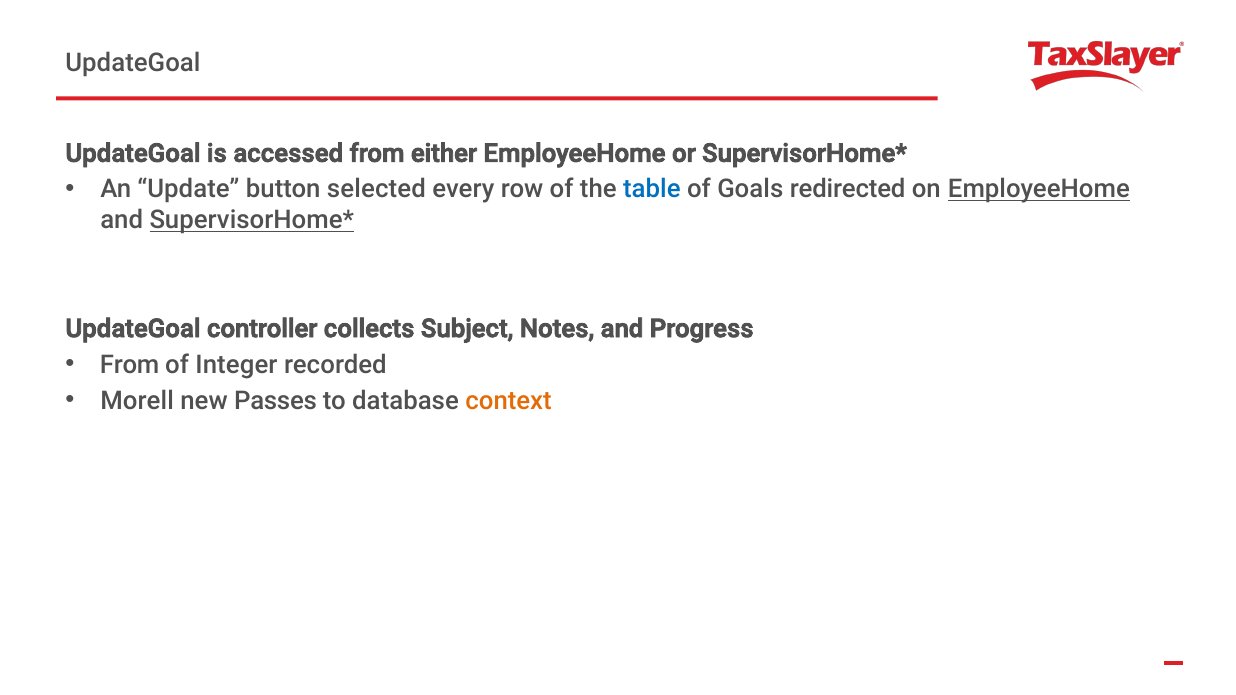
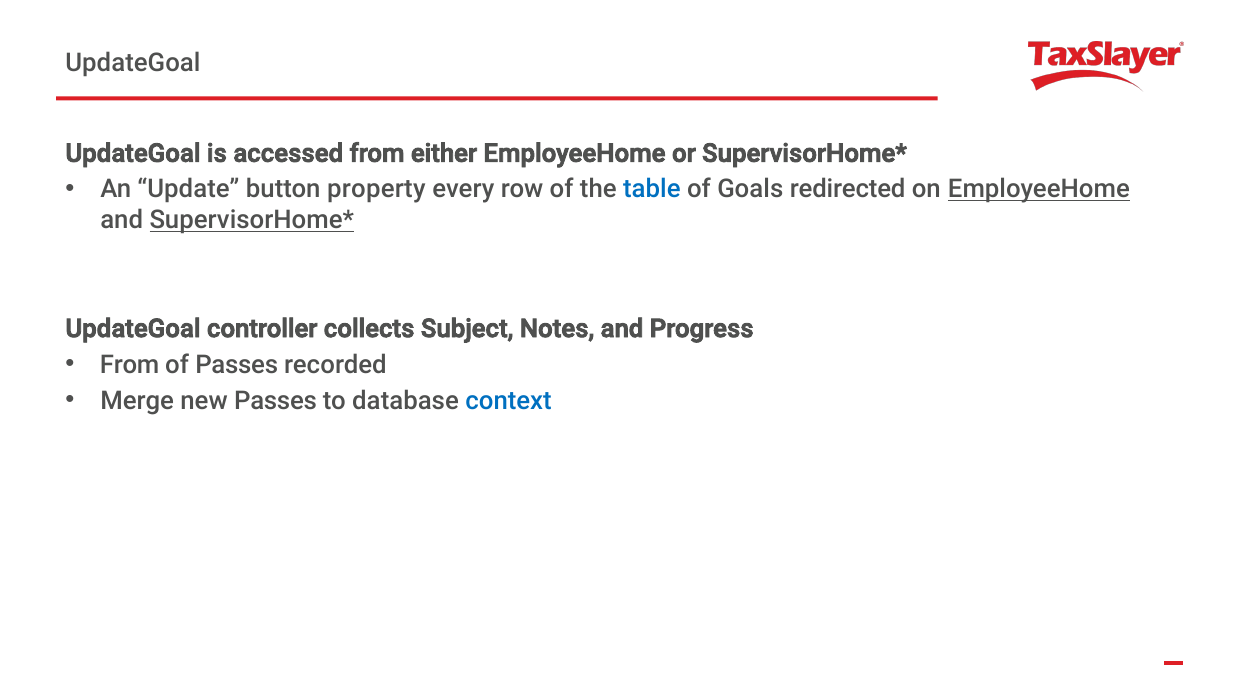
selected: selected -> property (376, 189)
of Integer: Integer -> Passes (237, 365)
Morell: Morell -> Merge (137, 401)
context colour: orange -> blue (509, 401)
